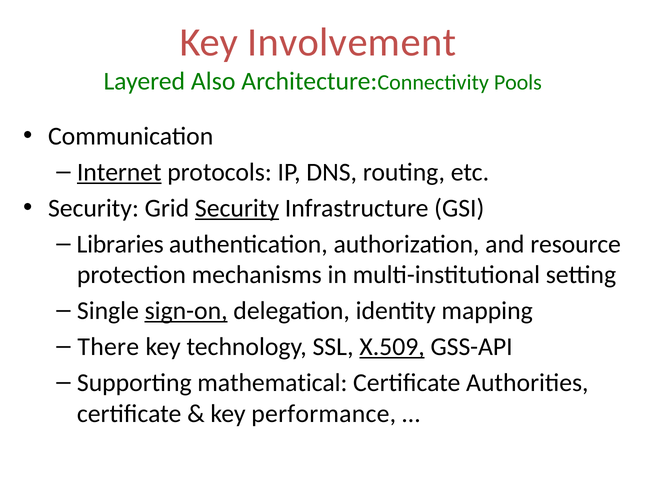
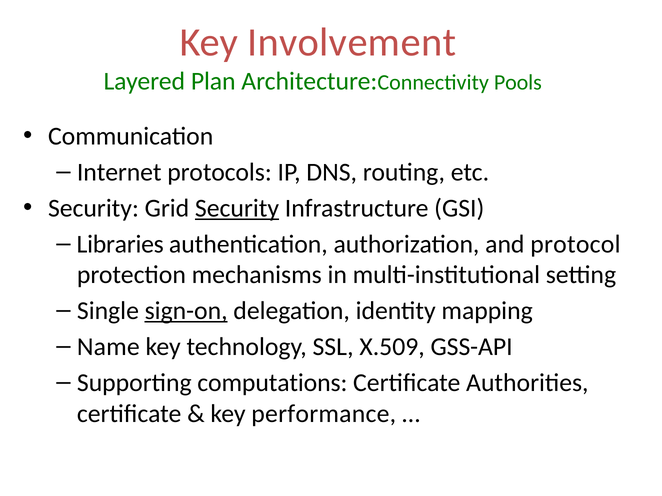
Also: Also -> Plan (213, 81)
Internet underline: present -> none (119, 172)
resource: resource -> protocol (575, 244)
There: There -> Name (108, 347)
X.509 underline: present -> none (392, 347)
mathematical: mathematical -> computations (272, 383)
